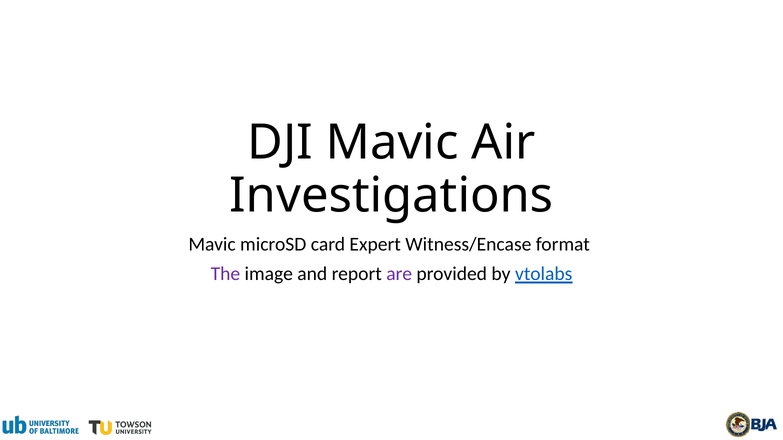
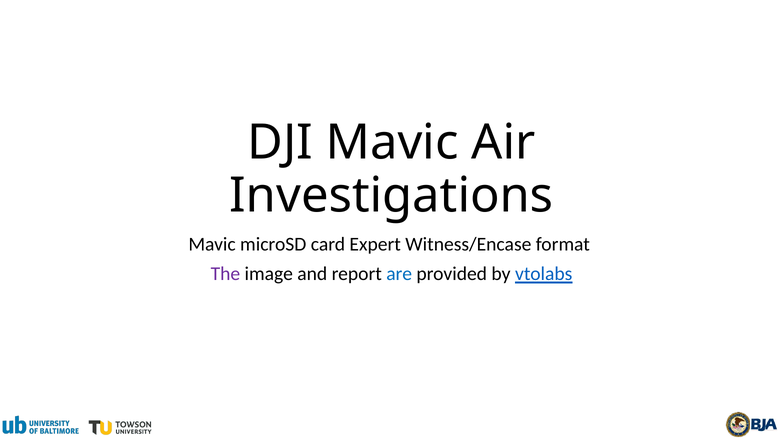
are colour: purple -> blue (399, 274)
